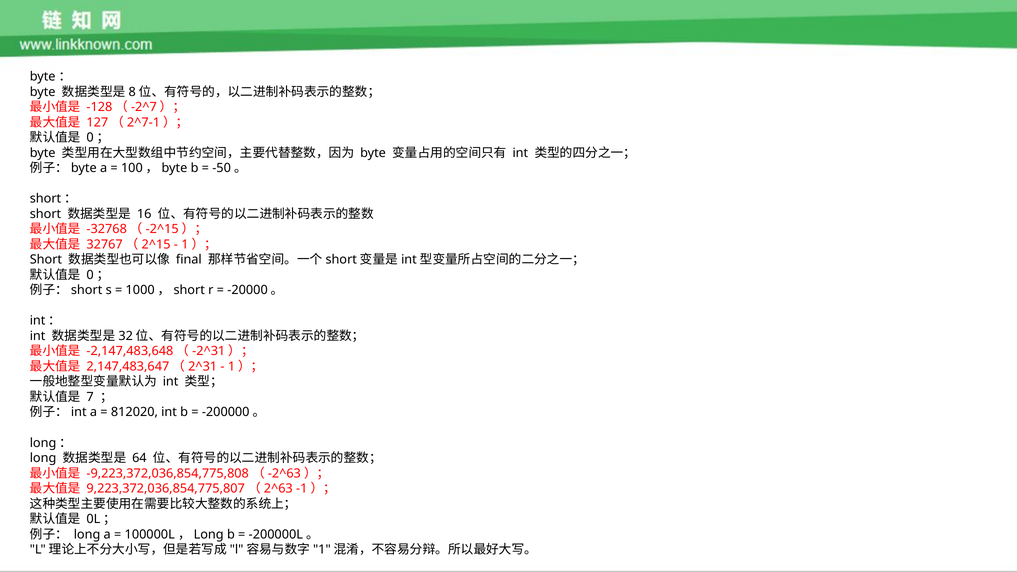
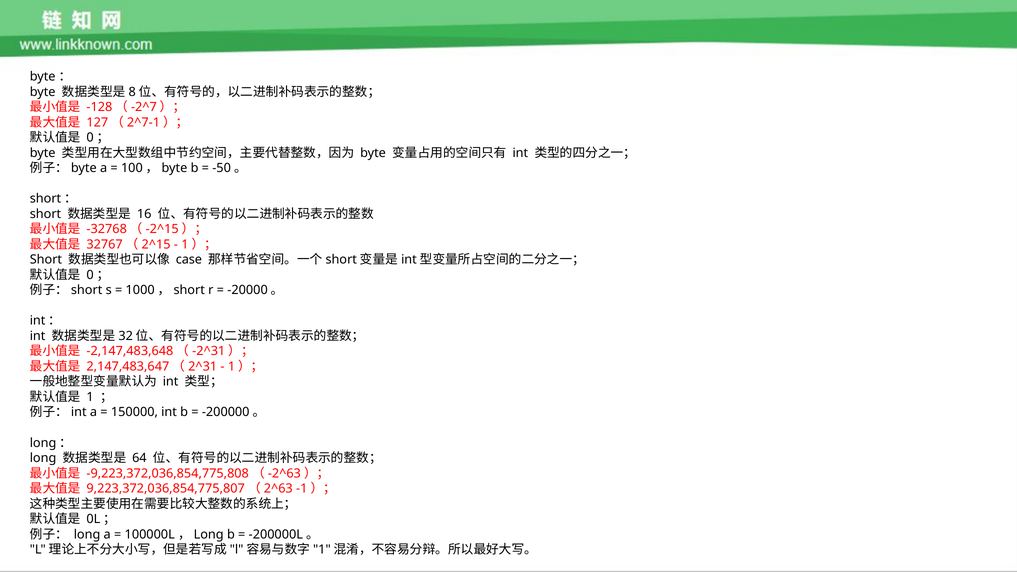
final: final -> case (189, 260)
7: 7 -> 1 (90, 397)
812020: 812020 -> 150000 (134, 412)
